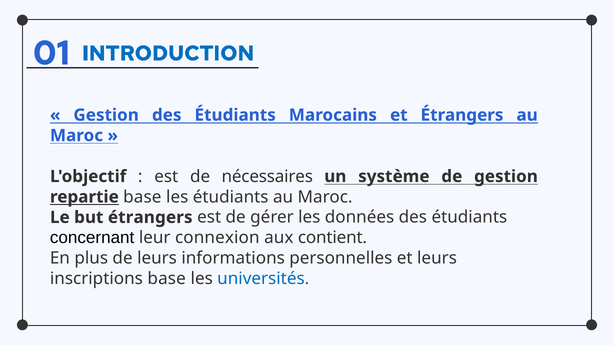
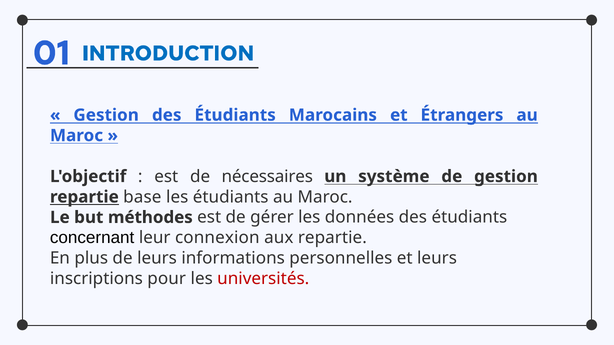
but étrangers: étrangers -> méthodes (150, 218)
aux contient: contient -> repartie (332, 238)
inscriptions base: base -> pour (167, 279)
universités colour: blue -> red (263, 279)
